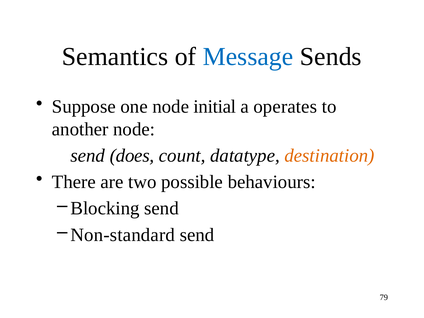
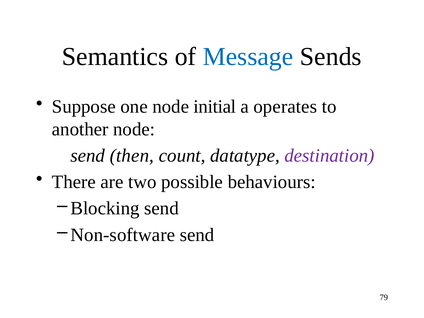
does: does -> then (132, 156)
destination colour: orange -> purple (330, 156)
Non-standard: Non-standard -> Non-software (123, 235)
